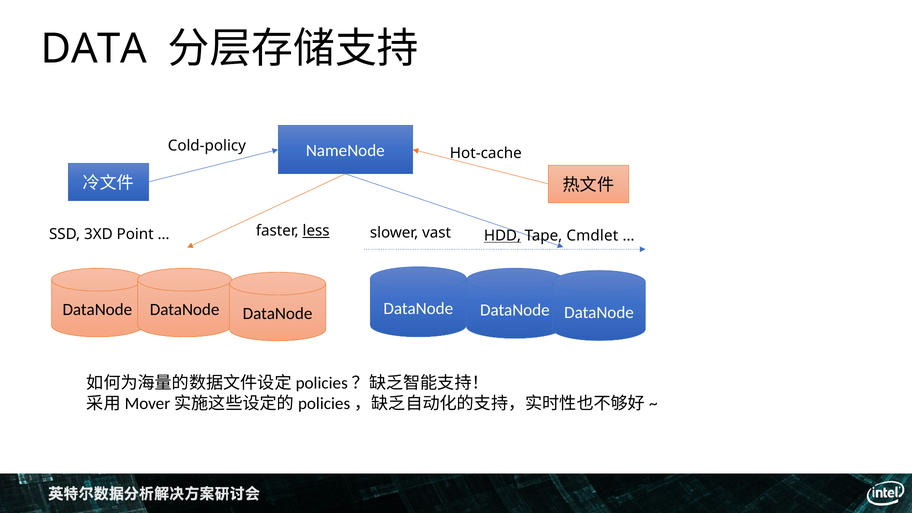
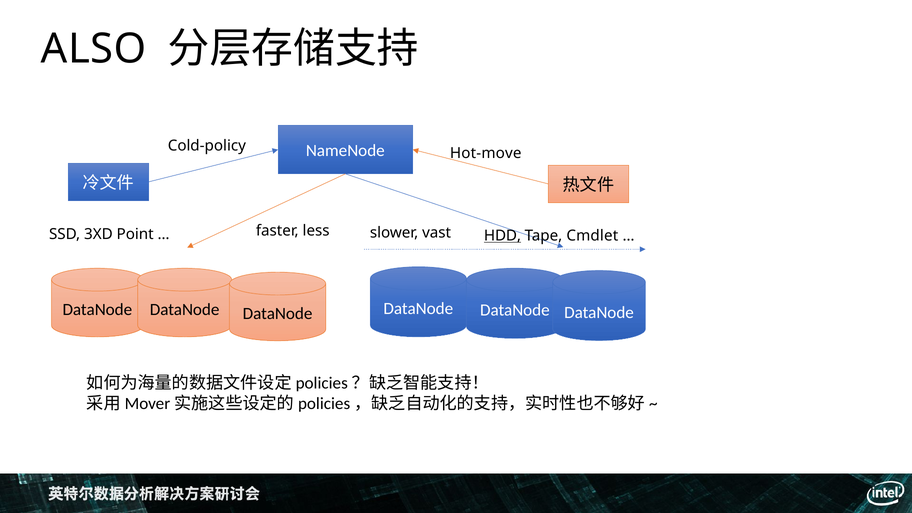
DATA: DATA -> ALSO (94, 49)
Hot-cache: Hot-cache -> Hot-move (486, 153)
less underline: present -> none (316, 231)
